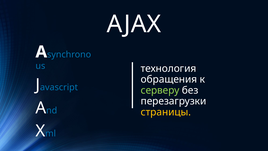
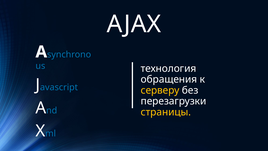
серверу colour: light green -> yellow (160, 90)
